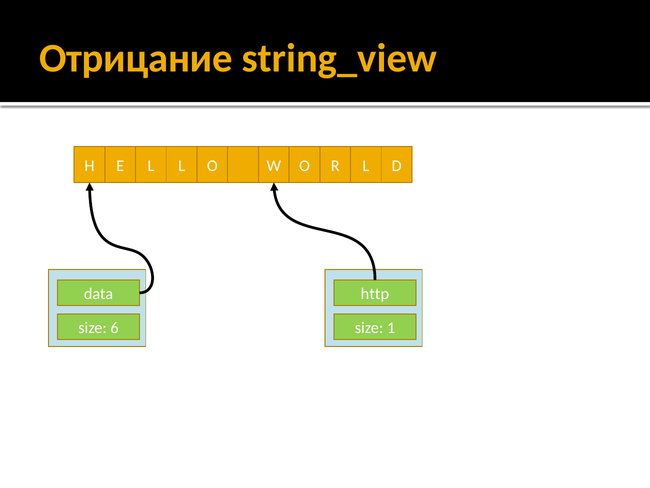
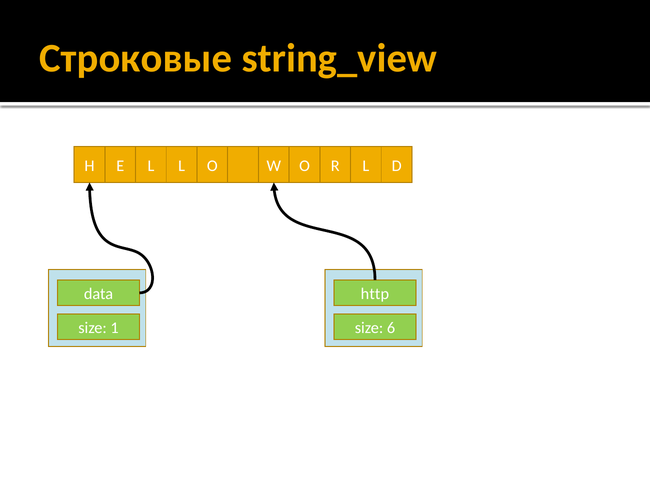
Отрицание: Отрицание -> Строковые (136, 58)
6: 6 -> 1 (115, 327)
1: 1 -> 6 (391, 327)
